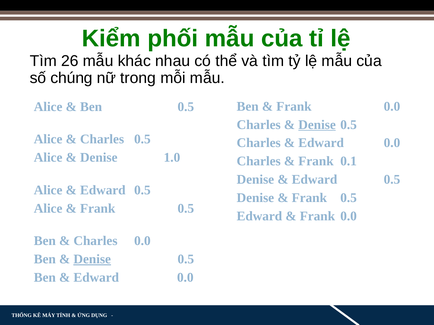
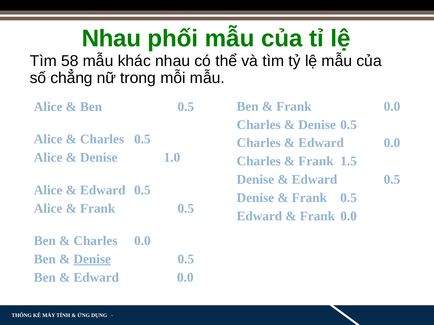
Kiểm: Kiểm -> Nhau (111, 39)
26: 26 -> 58 (70, 61)
chúng: chúng -> chẳng (72, 78)
Denise underline: present -> none (317, 125)
0.1: 0.1 -> 1.5 (349, 161)
